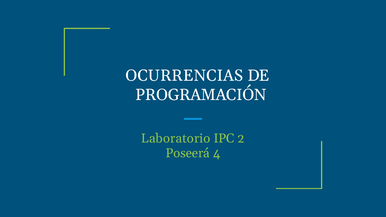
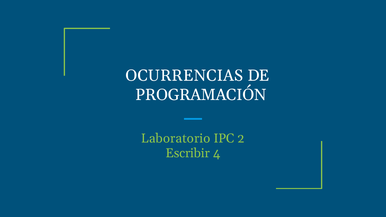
Poseerá: Poseerá -> Escribir (188, 153)
